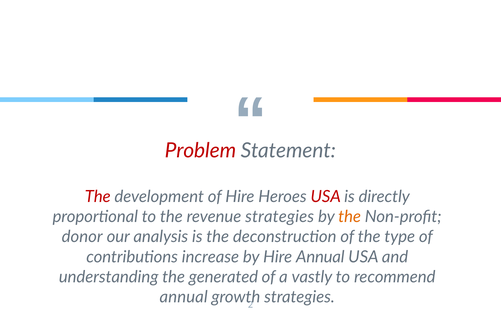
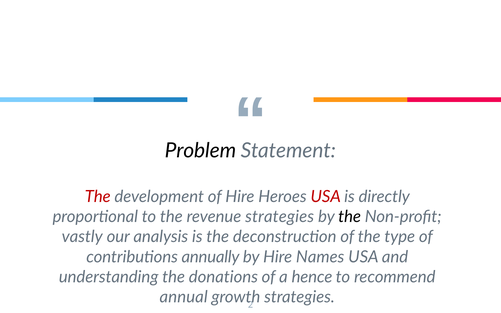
Problem colour: red -> black (201, 151)
the colour: orange -> black (350, 217)
donor: donor -> vastly (82, 237)
increase: increase -> annually (210, 257)
Hire Annual: Annual -> Names (320, 257)
generated: generated -> donations (223, 277)
vastly: vastly -> hence (312, 277)
